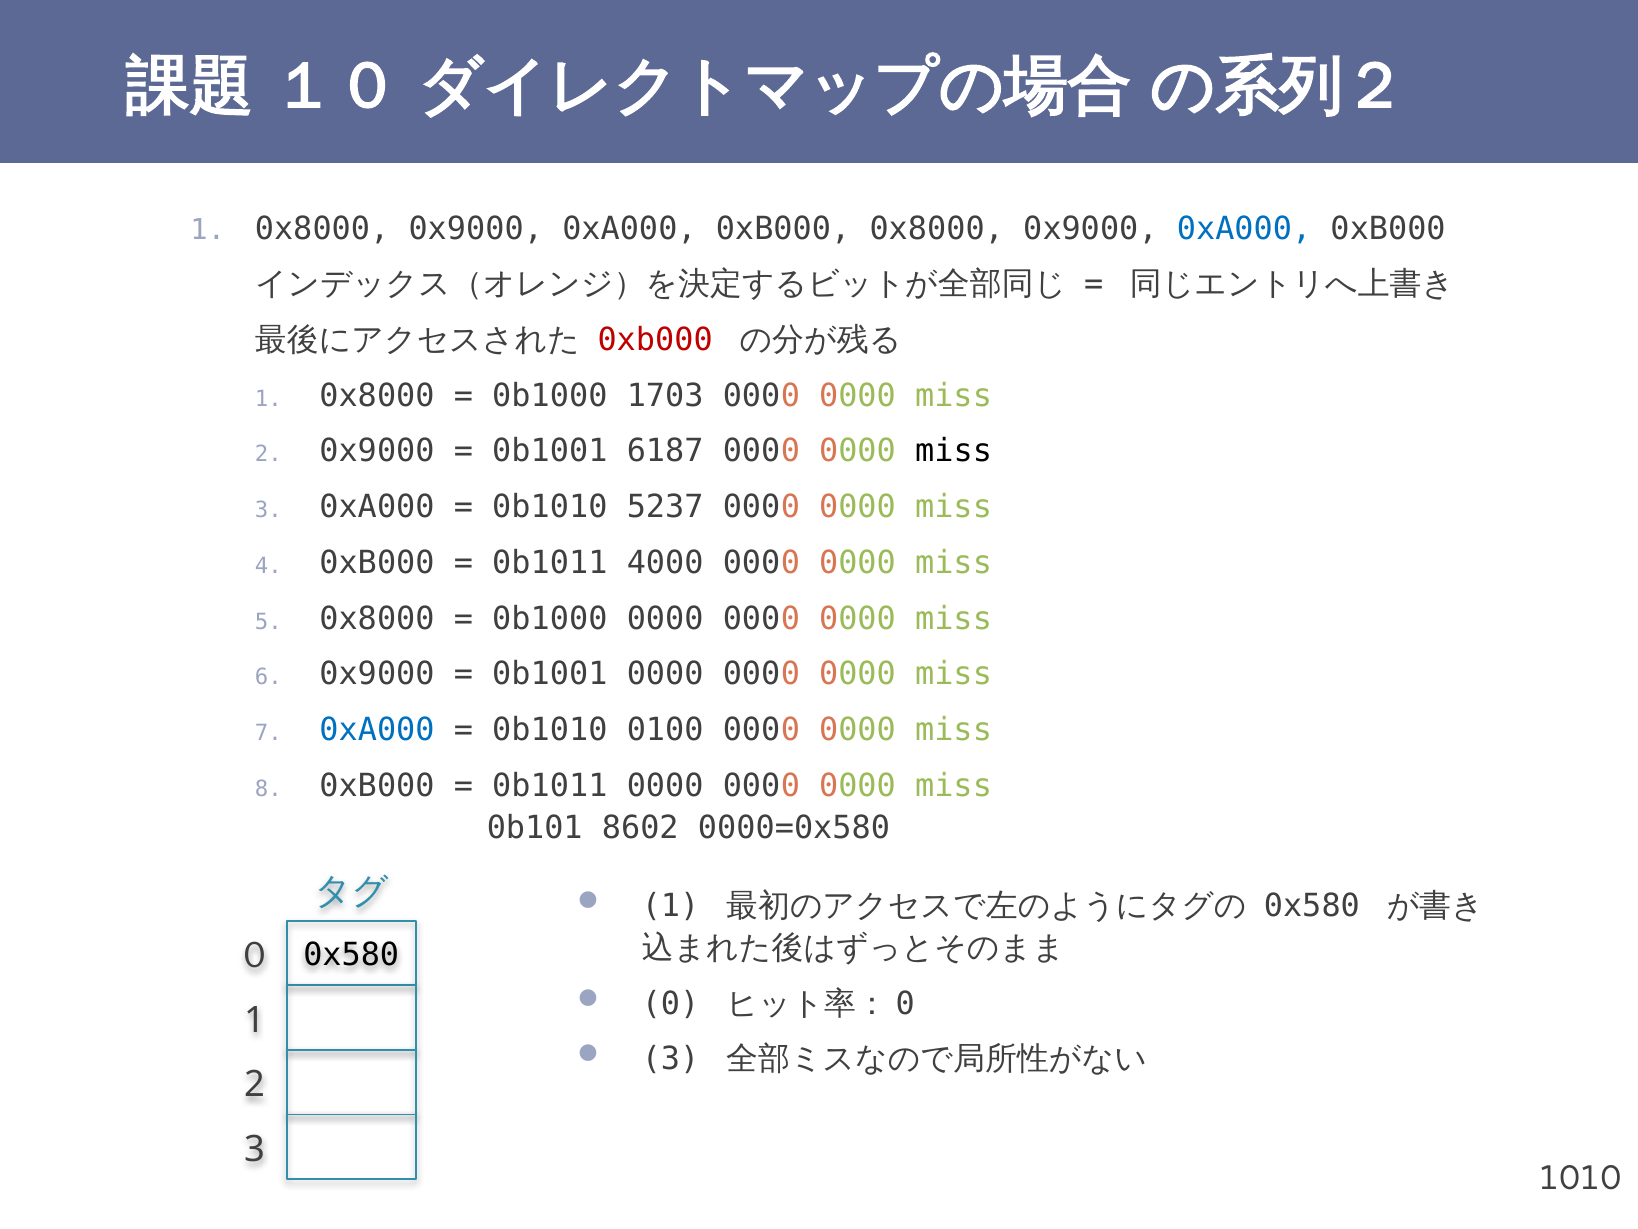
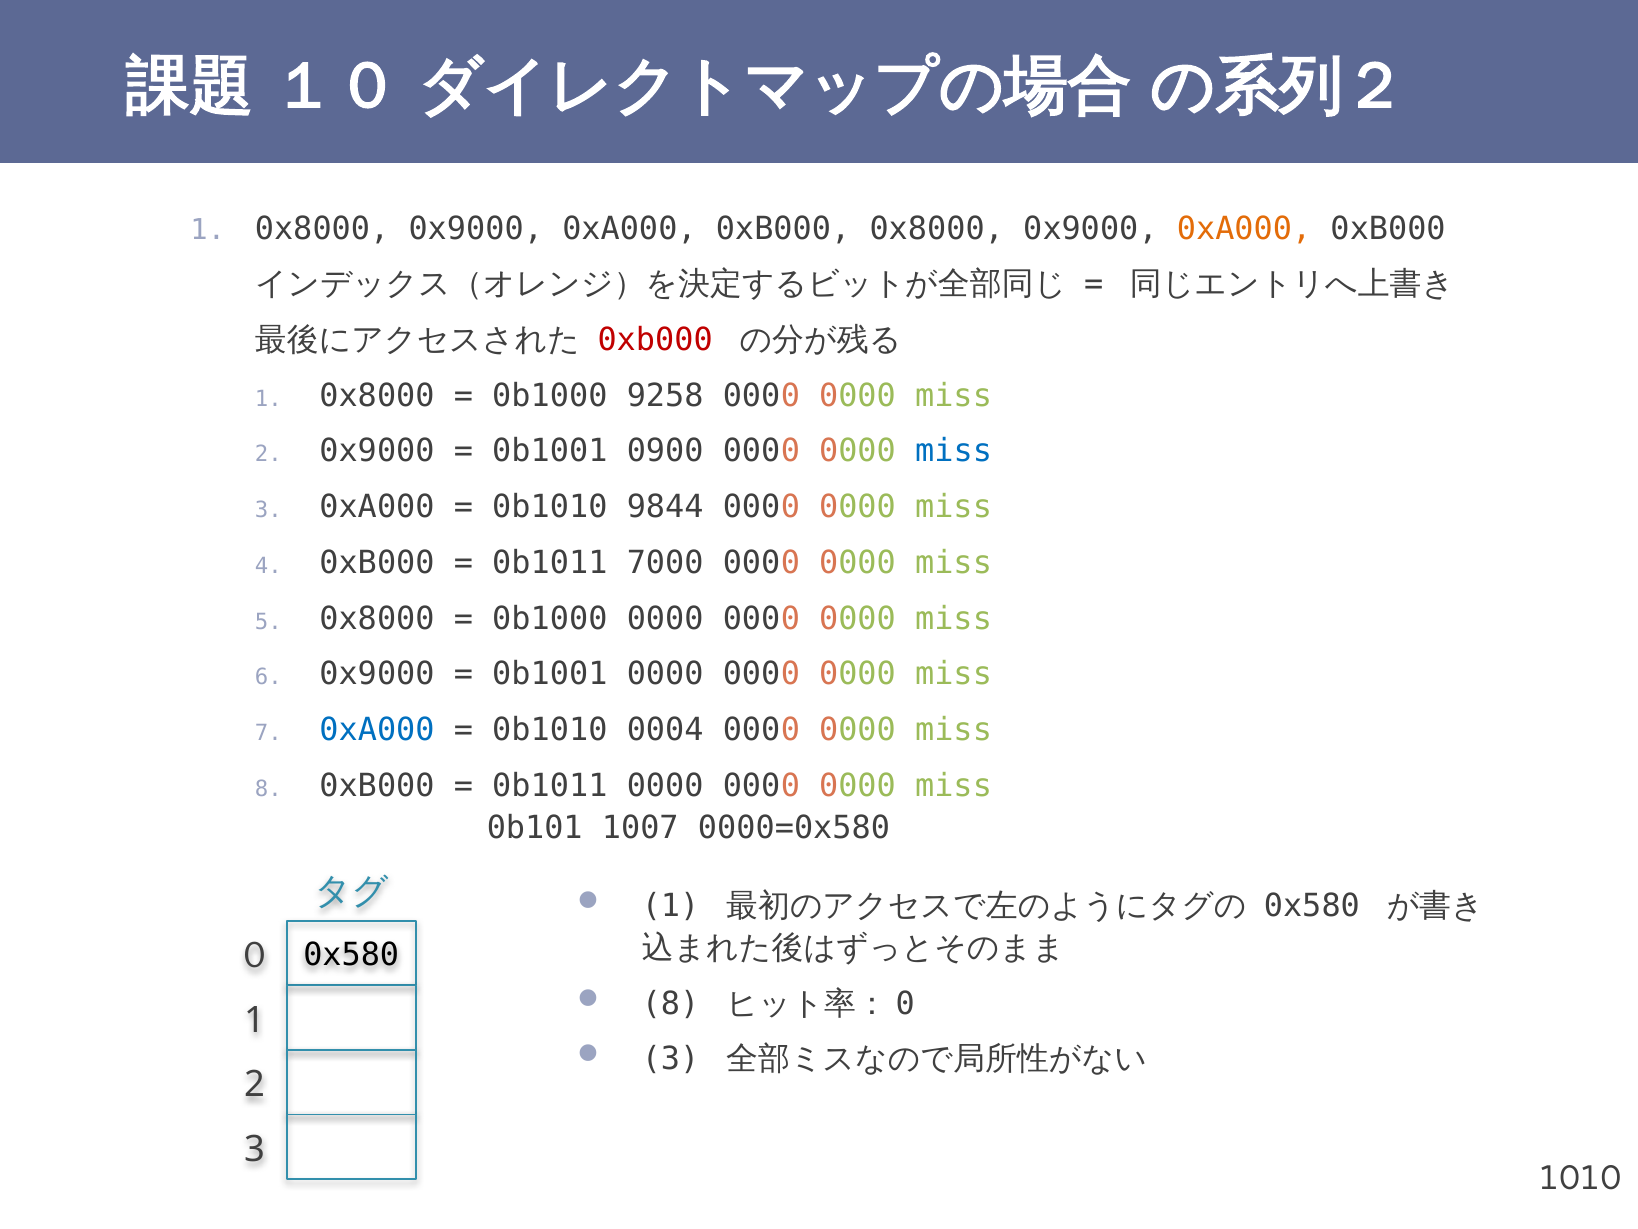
0xA000 colour: blue -> orange (1244, 228)
1703: 1703 -> 9258 (665, 396)
6187: 6187 -> 0900 (665, 451)
miss colour: black -> blue (954, 451)
5237: 5237 -> 9844 (665, 507)
4000: 4000 -> 7000 (665, 563)
0100: 0100 -> 0004 (665, 730)
8602: 8602 -> 1007 (640, 828)
0: 0 -> 8 (671, 1003)
